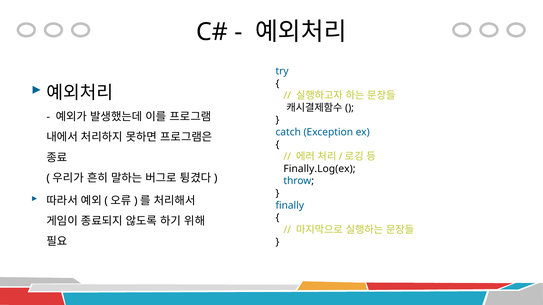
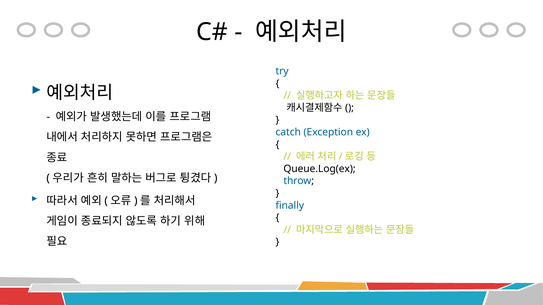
Finally.Log(ex: Finally.Log(ex -> Queue.Log(ex (320, 169)
